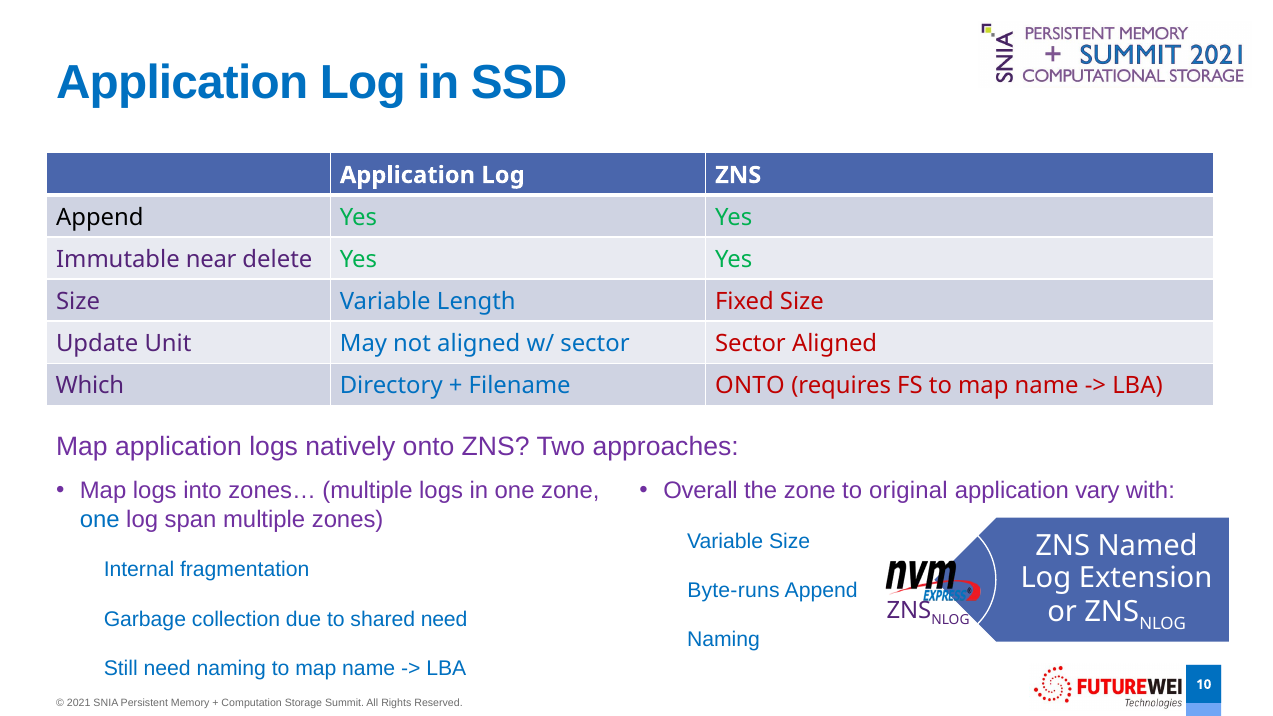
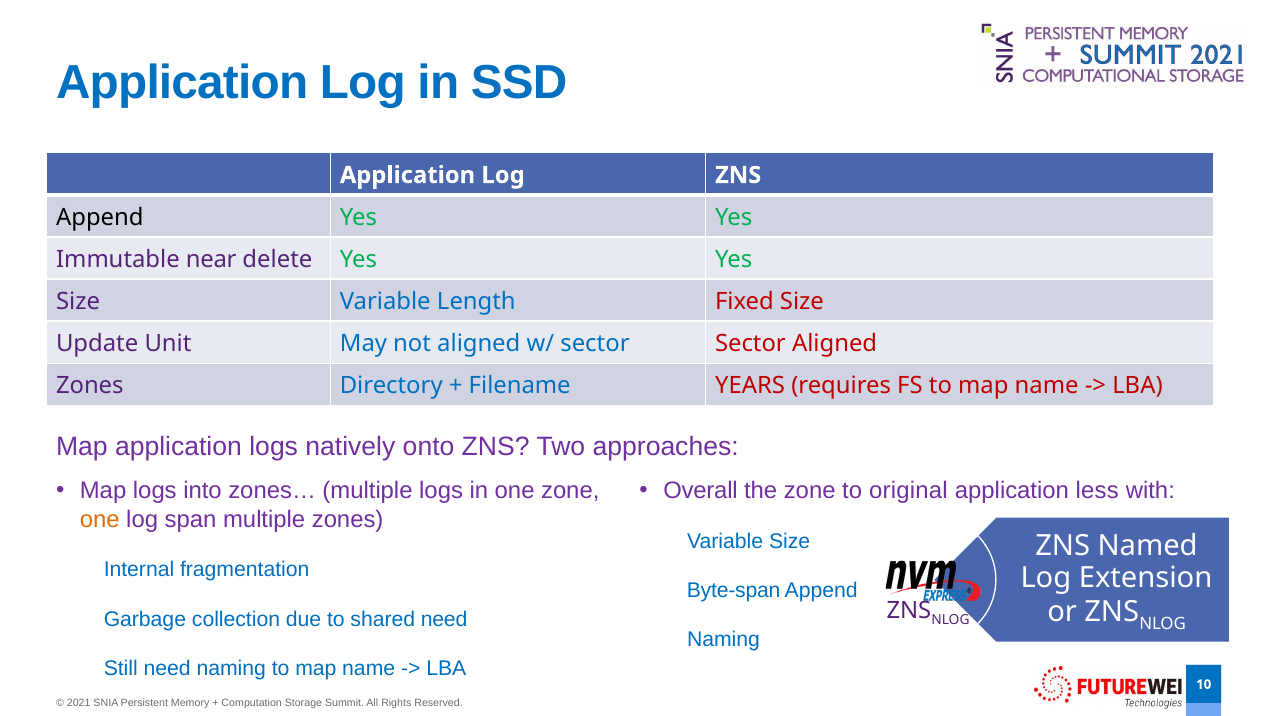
Which: Which -> Zones (90, 385)
Filename ONTO: ONTO -> YEARS (750, 385)
vary: vary -> less (1097, 491)
one colour: blue -> orange (100, 519)
Byte-runs: Byte-runs -> Byte-span (734, 591)
